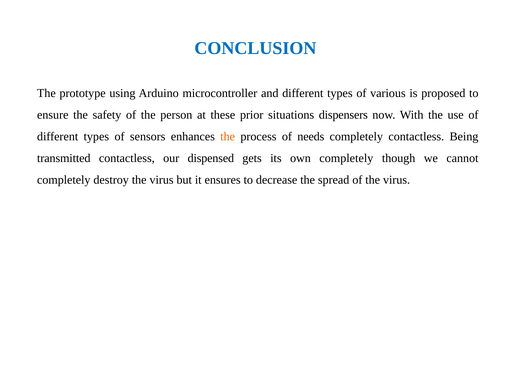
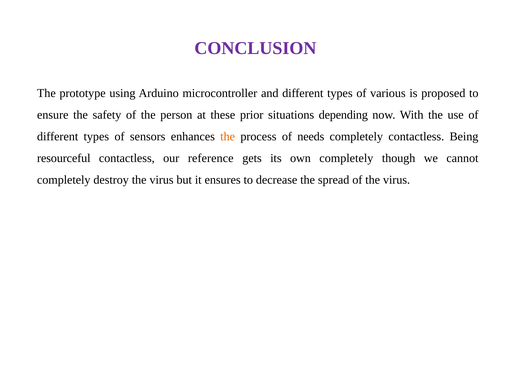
CONCLUSION colour: blue -> purple (256, 48)
dispensers: dispensers -> depending (343, 115)
transmitted: transmitted -> resourceful (64, 158)
dispensed: dispensed -> reference (211, 158)
